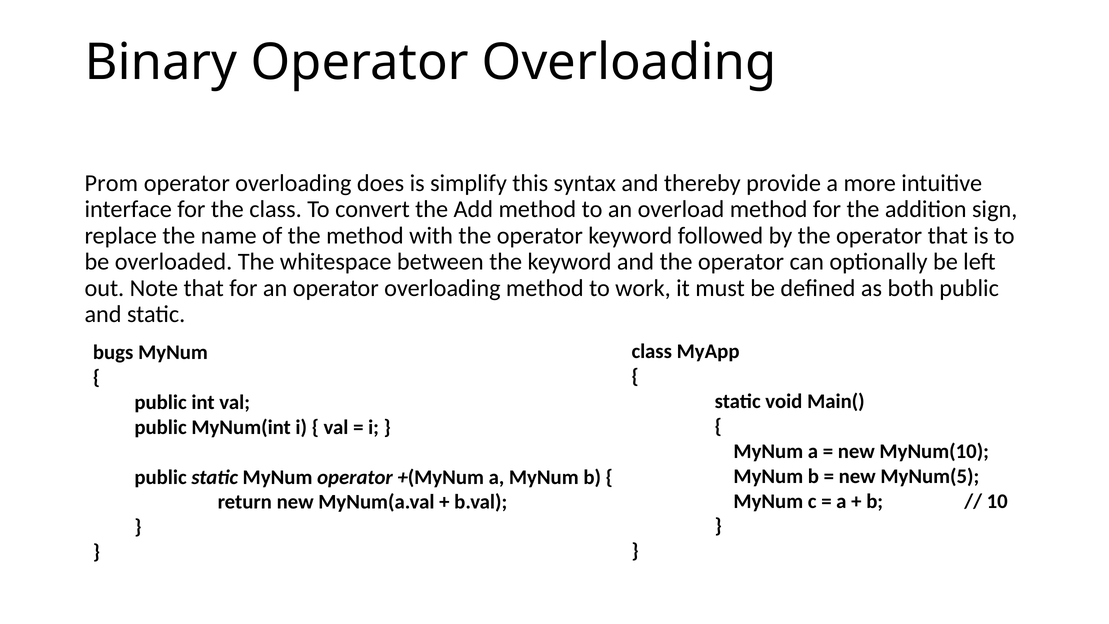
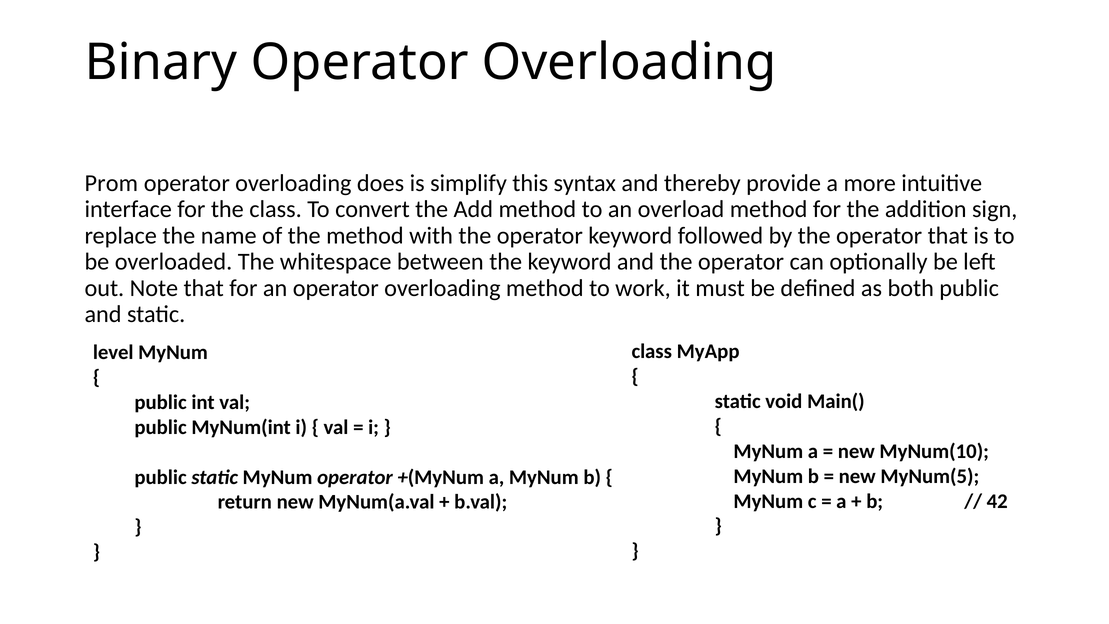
bugs: bugs -> level (113, 352)
10: 10 -> 42 (997, 501)
